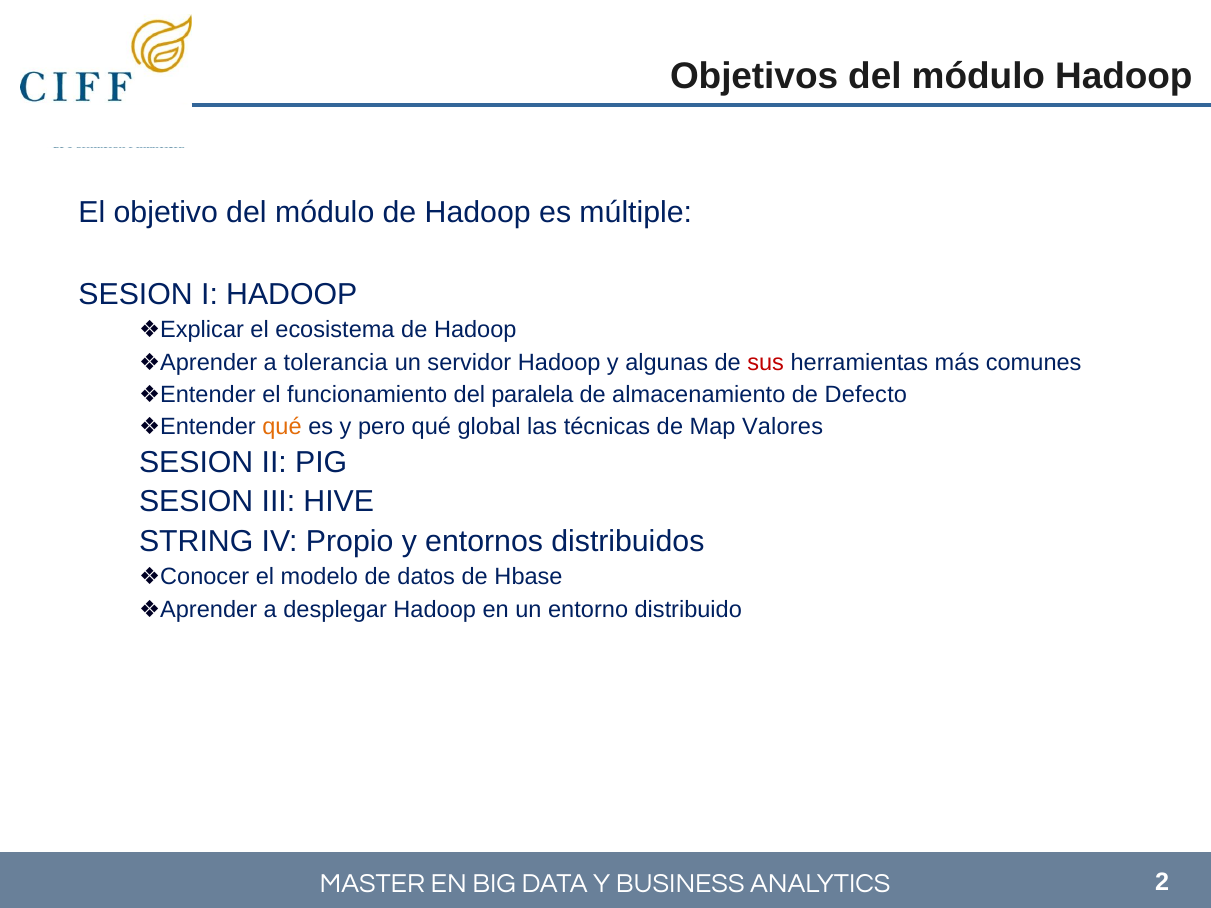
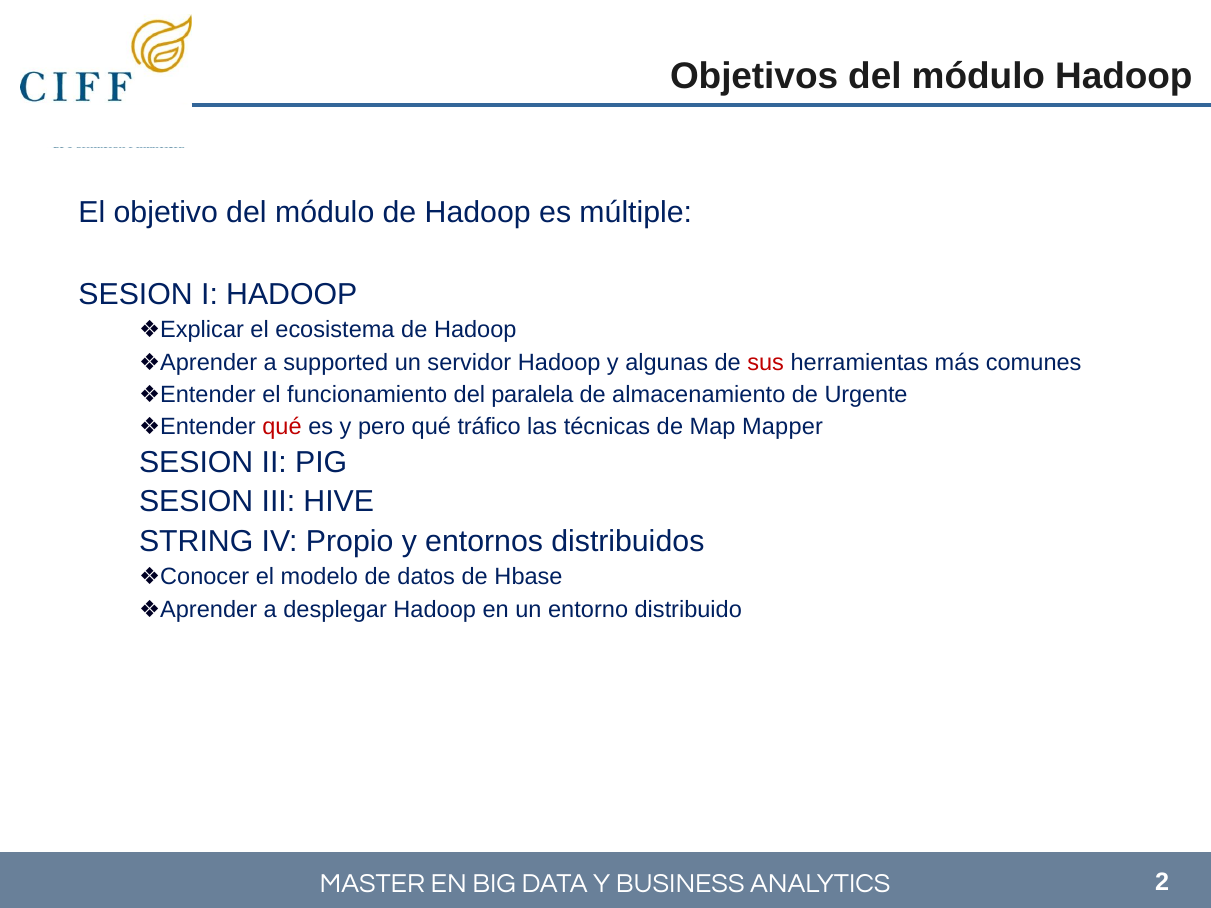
tolerancia: tolerancia -> supported (336, 362)
Defecto: Defecto -> Urgente (866, 395)
qué colour: orange -> red (282, 427)
global: global -> tráfico (489, 427)
Valores: Valores -> Mapper (783, 427)
